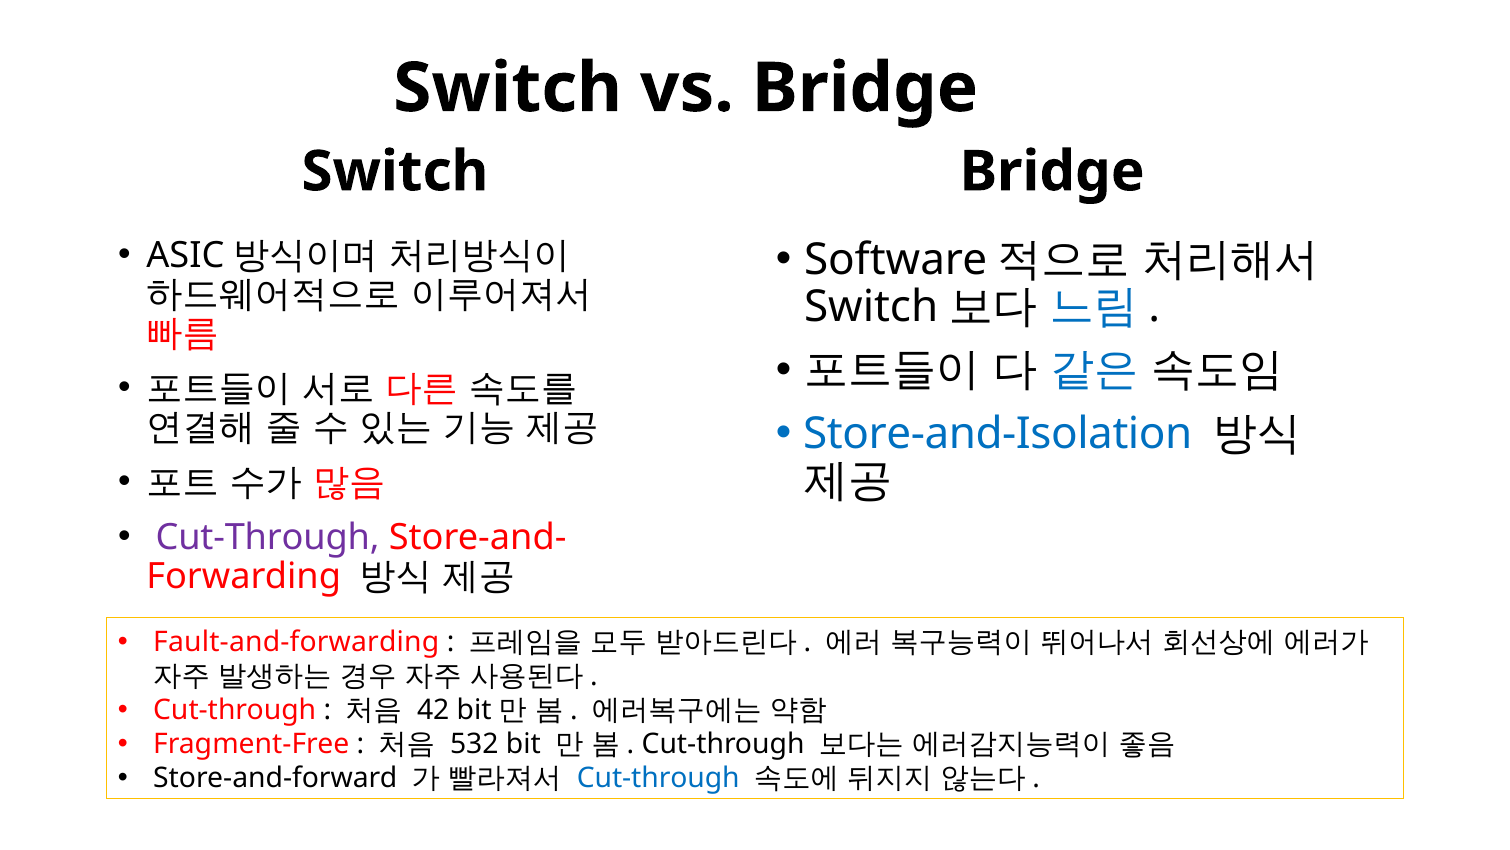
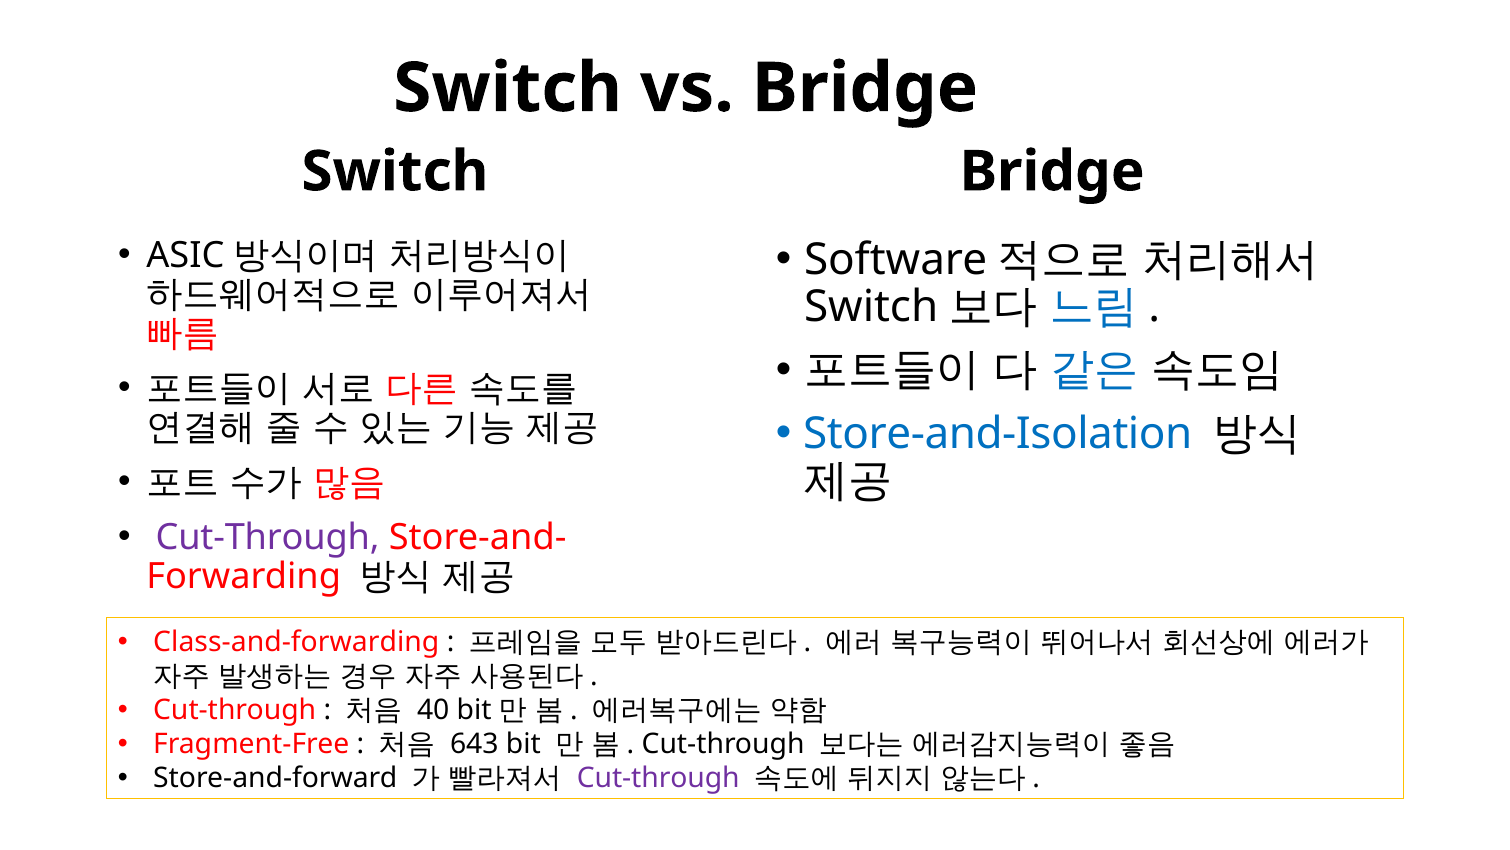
Fault-and-forwarding: Fault-and-forwarding -> Class-and-forwarding (296, 642)
42: 42 -> 40 (433, 710)
532: 532 -> 643 (474, 744)
Cut-through colour: blue -> purple (658, 778)
